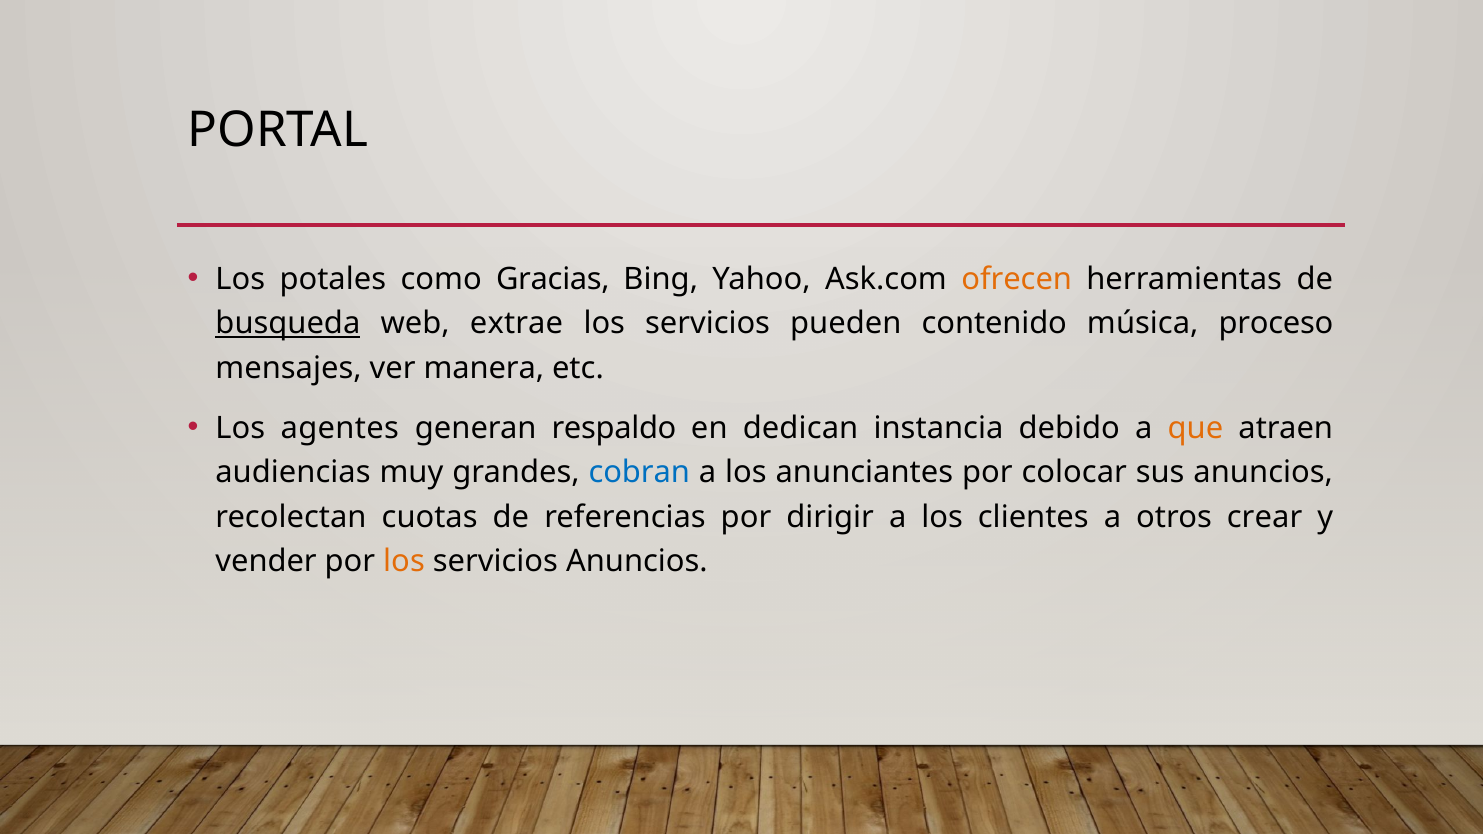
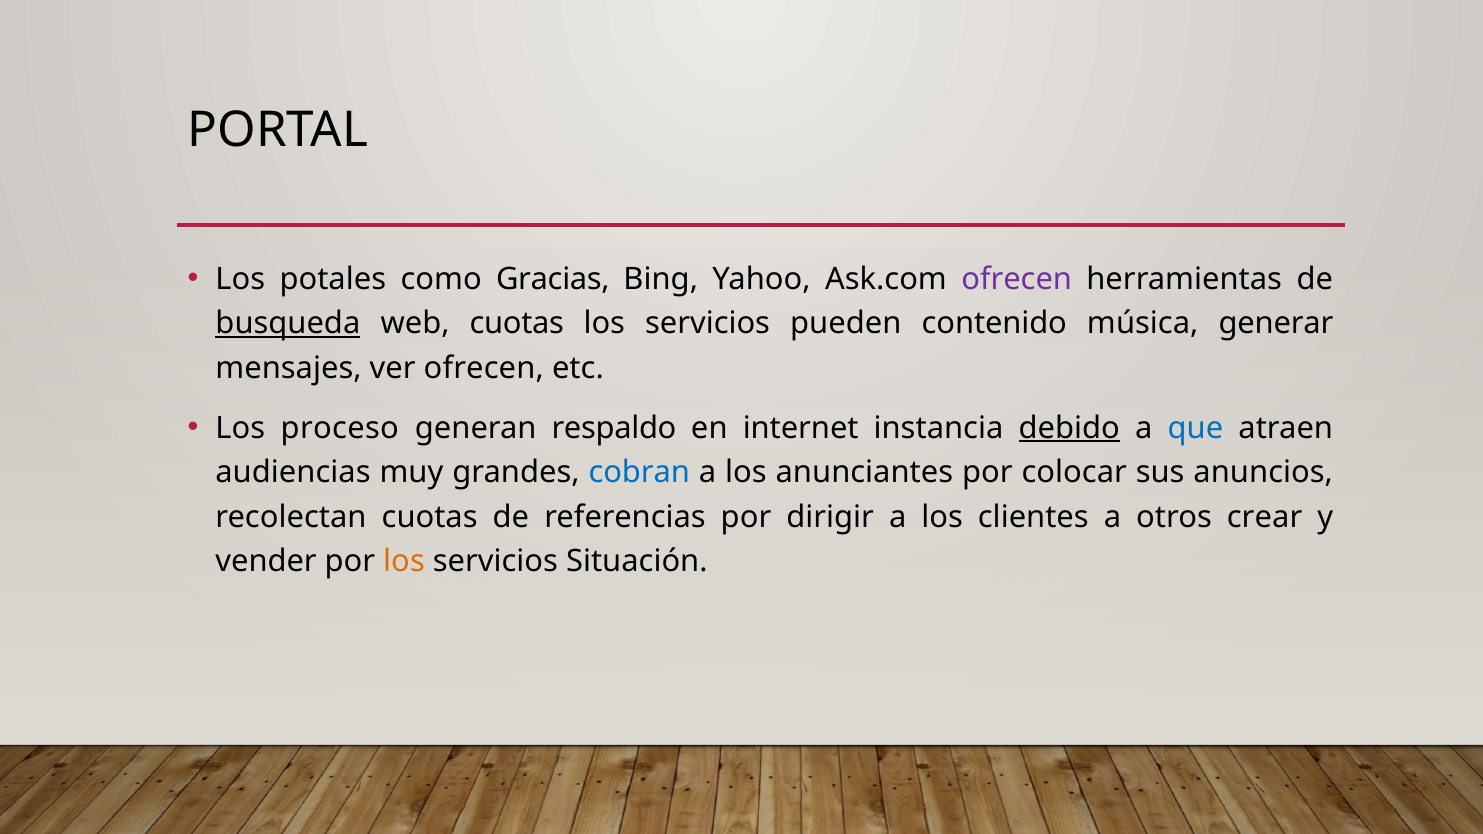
ofrecen colour: orange -> purple (1017, 279)
web extrae: extrae -> cuotas (517, 323)
proceso: proceso -> generar (1276, 323)
ver manera: manera -> ofrecen (484, 368)
agentes: agentes -> proceso (340, 428)
dedican: dedican -> internet (801, 428)
debido underline: none -> present (1069, 428)
que colour: orange -> blue (1195, 428)
servicios Anuncios: Anuncios -> Situación (637, 562)
